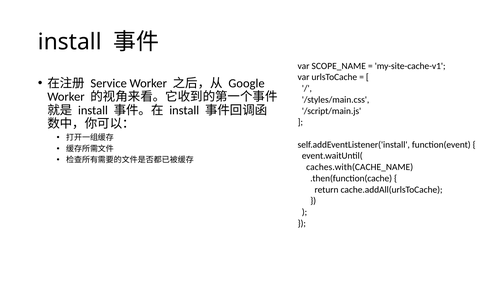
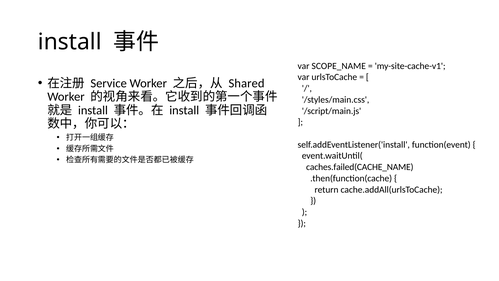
Google: Google -> Shared (247, 83)
caches.with(CACHE_NAME: caches.with(CACHE_NAME -> caches.failed(CACHE_NAME (360, 167)
